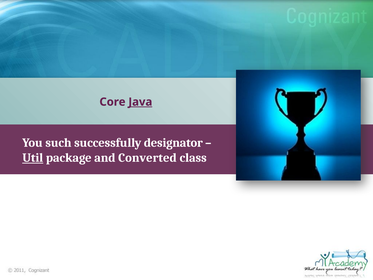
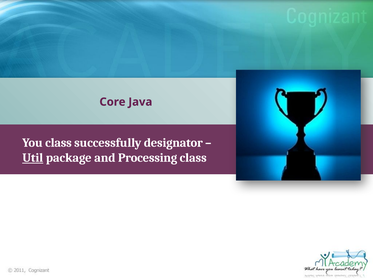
Java underline: present -> none (140, 102)
You such: such -> class (58, 143)
Converted: Converted -> Processing (148, 158)
